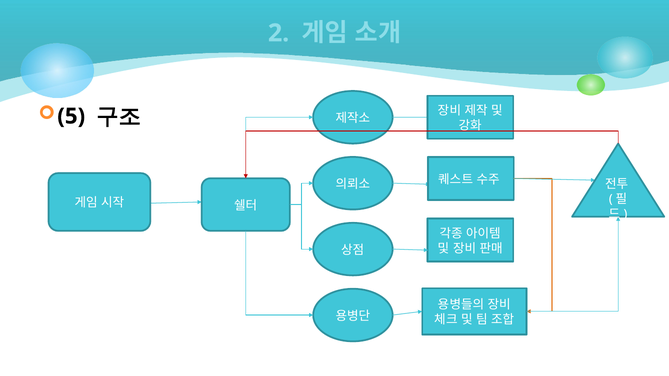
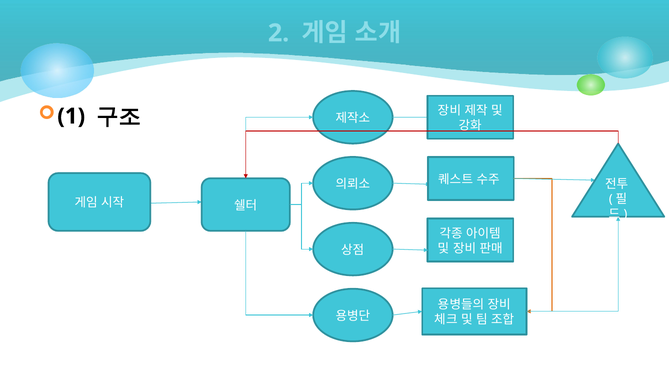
5: 5 -> 1 (71, 116)
